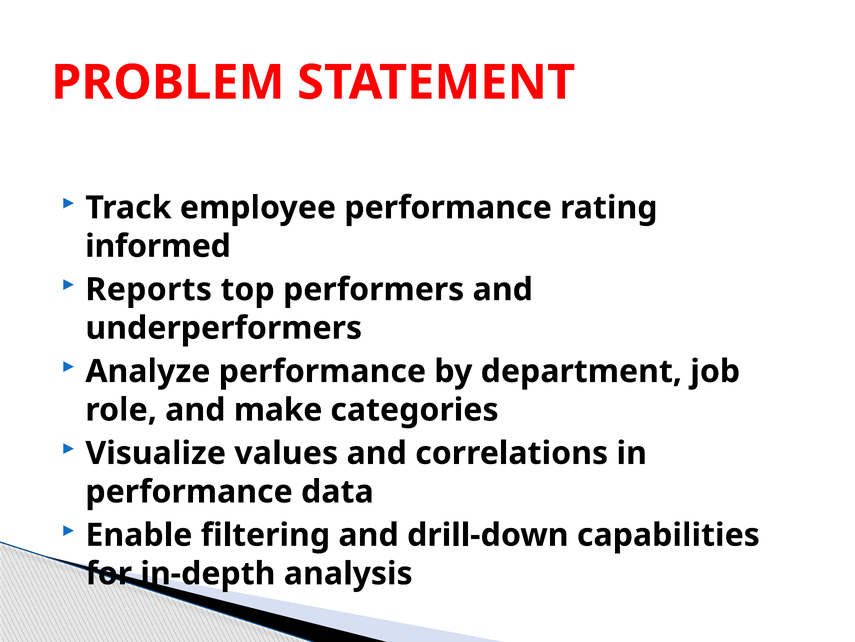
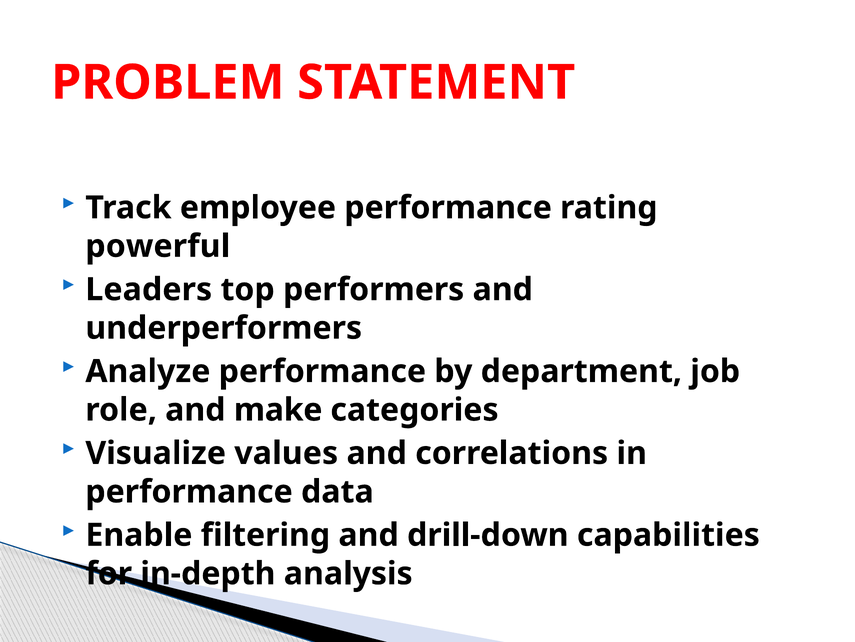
informed: informed -> powerful (158, 246)
Reports: Reports -> Leaders (149, 289)
